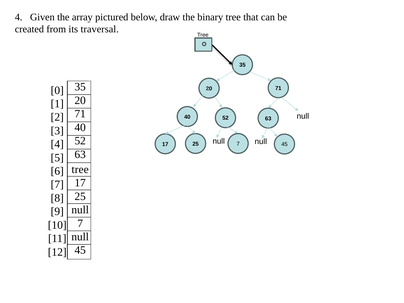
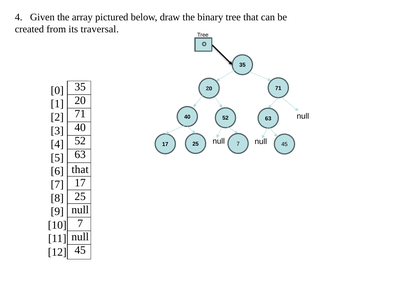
tree: tree -> that (80, 169)
